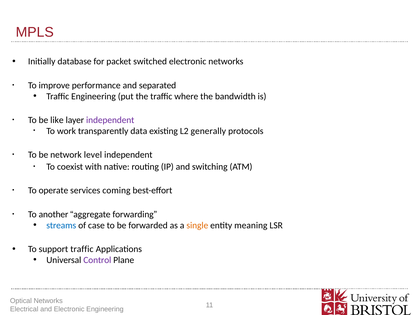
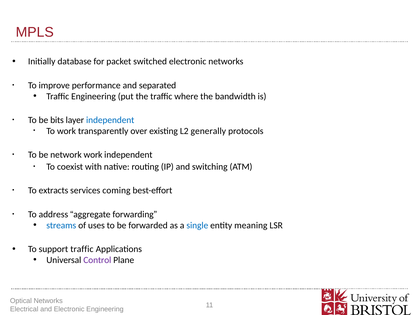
like: like -> bits (57, 120)
independent colour: purple -> blue (110, 120)
data: data -> over (139, 131)
network level: level -> work (93, 154)
operate: operate -> extracts (53, 190)
another: another -> address (53, 214)
case: case -> uses (96, 225)
single colour: orange -> blue (197, 225)
